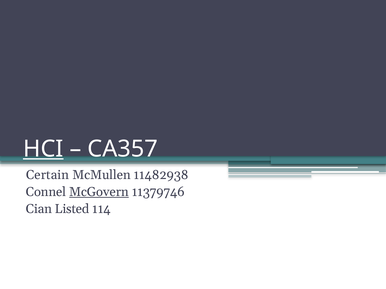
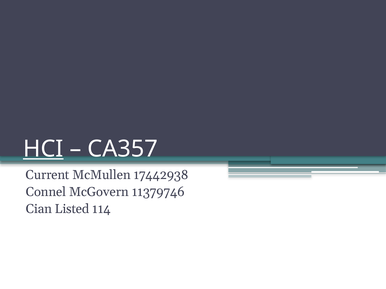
Certain: Certain -> Current (48, 175)
11482938: 11482938 -> 17442938 (161, 175)
McGovern underline: present -> none (99, 192)
